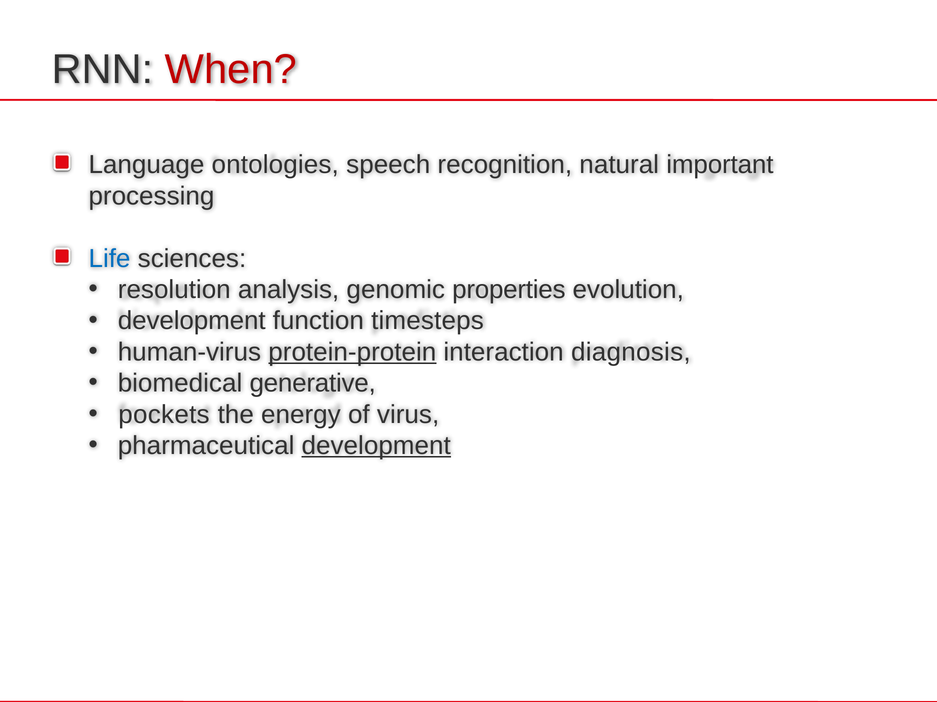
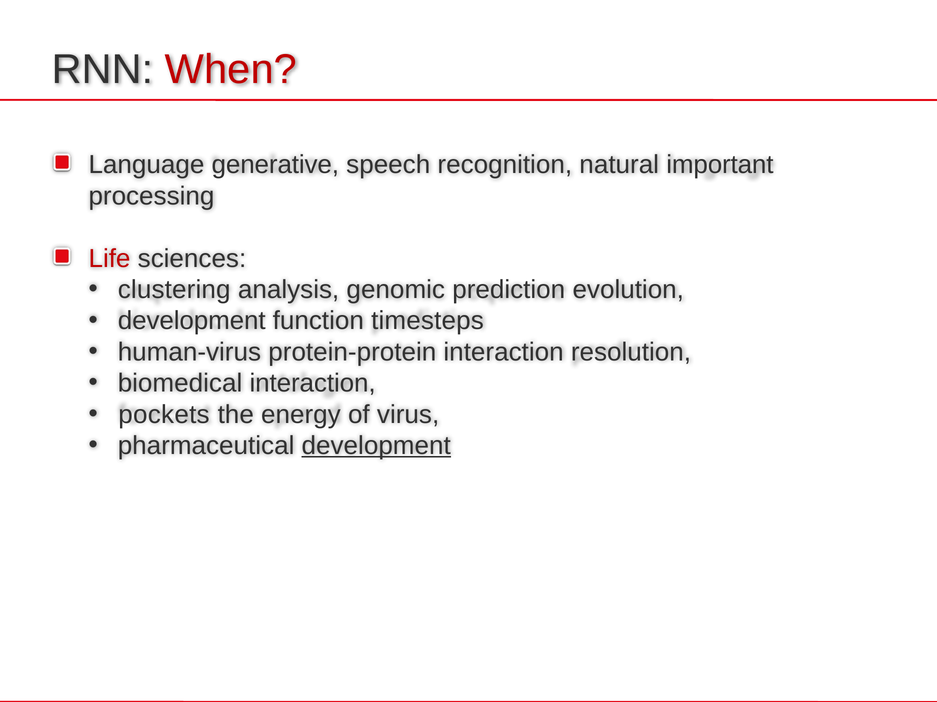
ontologies: ontologies -> generative (275, 165)
Life colour: blue -> red (110, 259)
resolution: resolution -> clustering (174, 290)
properties: properties -> prediction (509, 290)
protein-protein underline: present -> none (352, 352)
diagnosis: diagnosis -> resolution (631, 352)
biomedical generative: generative -> interaction (313, 384)
